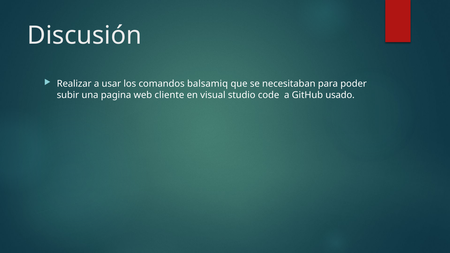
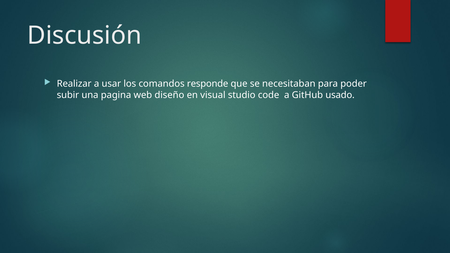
balsamiq: balsamiq -> responde (208, 84)
cliente: cliente -> diseño (169, 95)
